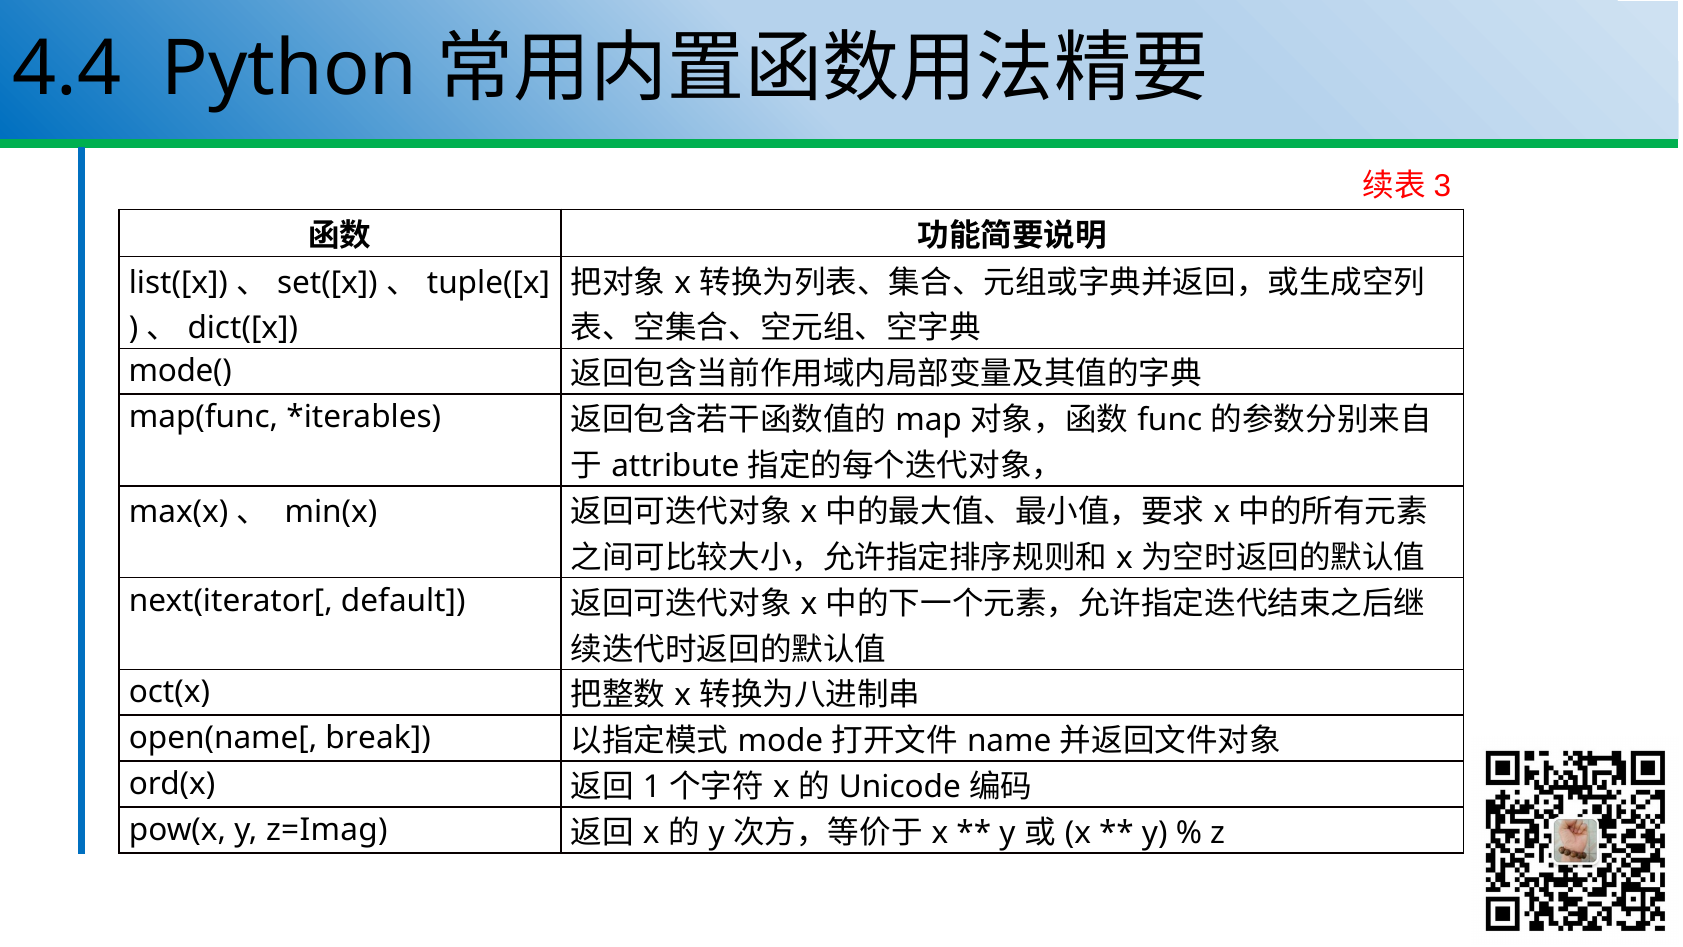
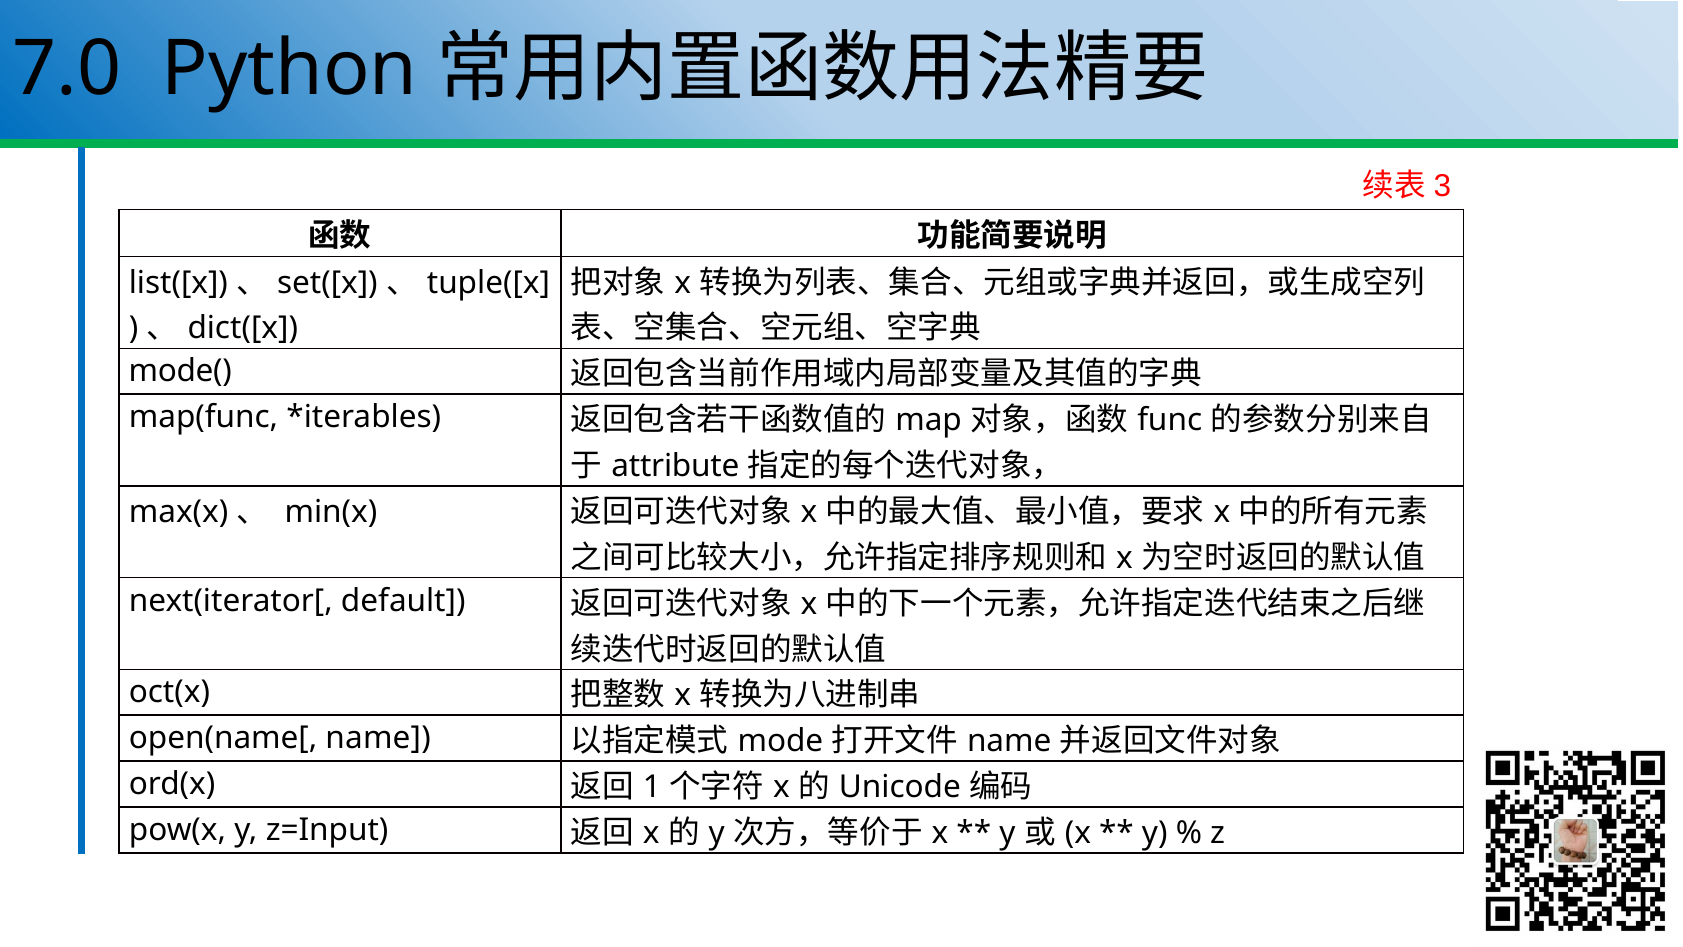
4.4: 4.4 -> 7.0 (67, 69)
open(name[ break: break -> name (378, 738)
z=Imag: z=Imag -> z=Input (327, 830)
